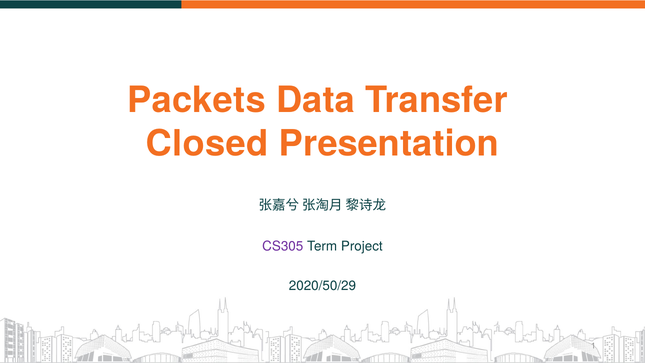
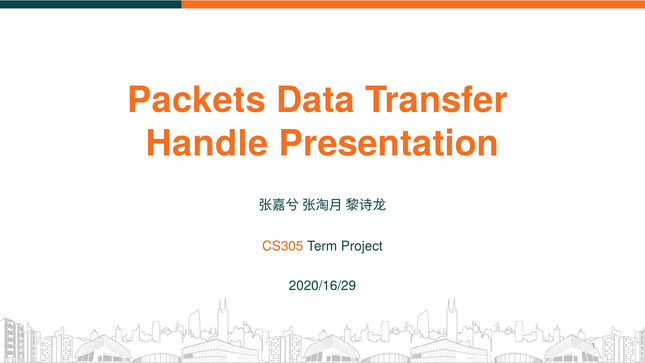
Closed: Closed -> Handle (207, 144)
CS305 colour: purple -> orange (283, 246)
2020/50/29: 2020/50/29 -> 2020/16/29 (322, 286)
